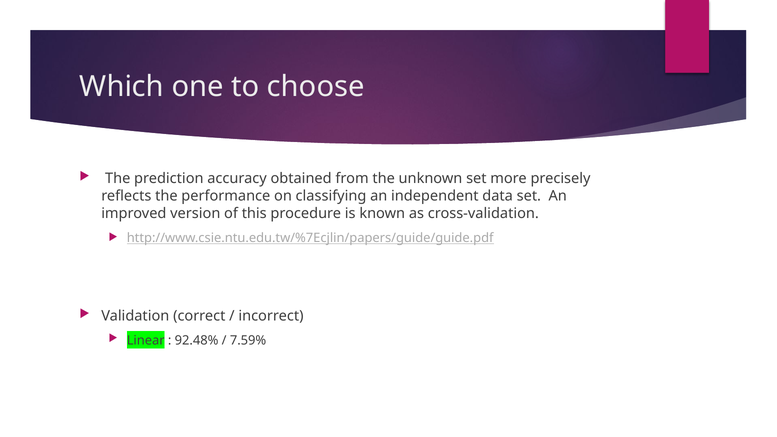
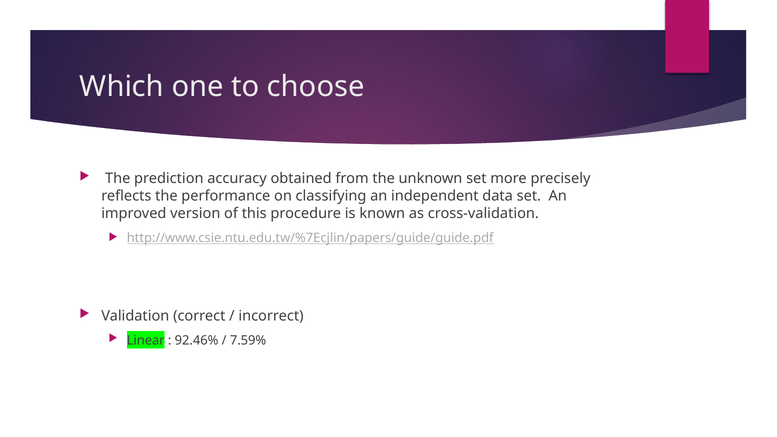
92.48%: 92.48% -> 92.46% (197, 340)
